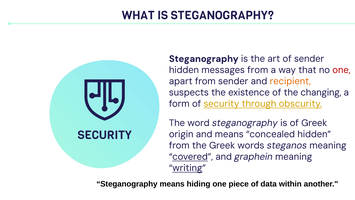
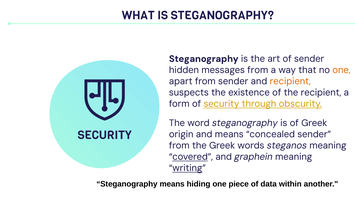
one colour: red -> orange (341, 70)
the changing: changing -> recipient (321, 92)
concealed hidden: hidden -> sender (314, 134)
